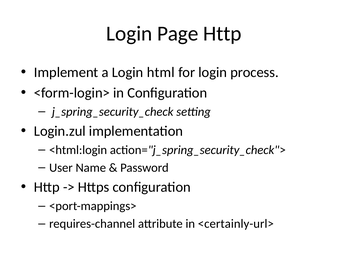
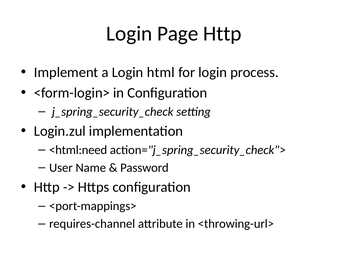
<html:login: <html:login -> <html:need (78, 150)
<certainly-url>: <certainly-url> -> <throwing-url> (236, 224)
